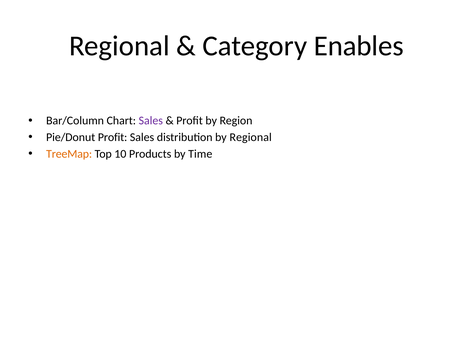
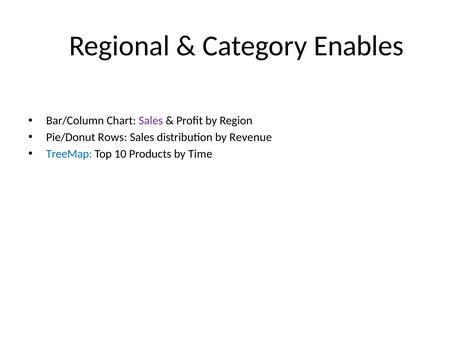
Pie/Donut Profit: Profit -> Rows (112, 137)
by Regional: Regional -> Revenue (251, 137)
TreeMap colour: orange -> blue (69, 154)
